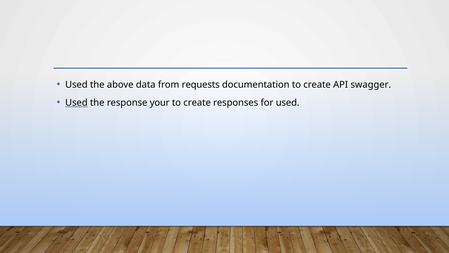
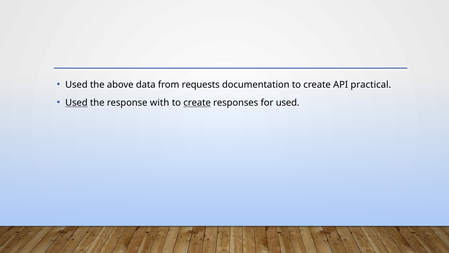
swagger: swagger -> practical (371, 84)
your: your -> with (160, 103)
create underline: none -> present (197, 103)
